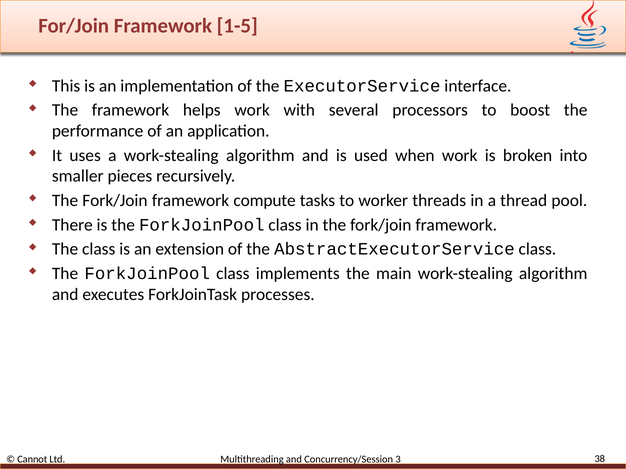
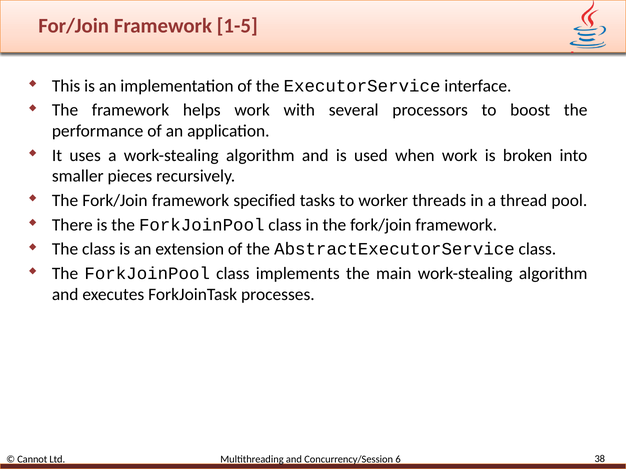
compute: compute -> specified (265, 201)
3: 3 -> 6 (398, 460)
